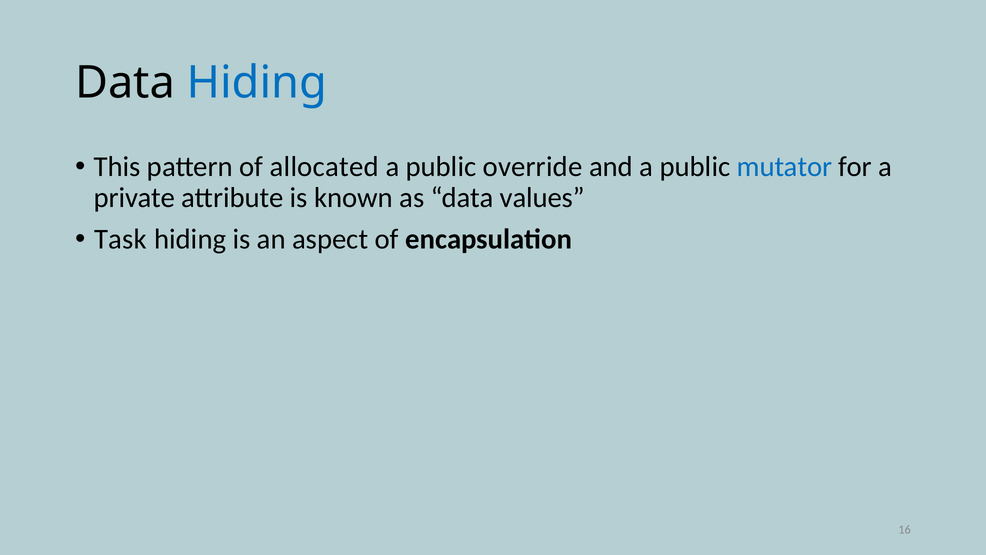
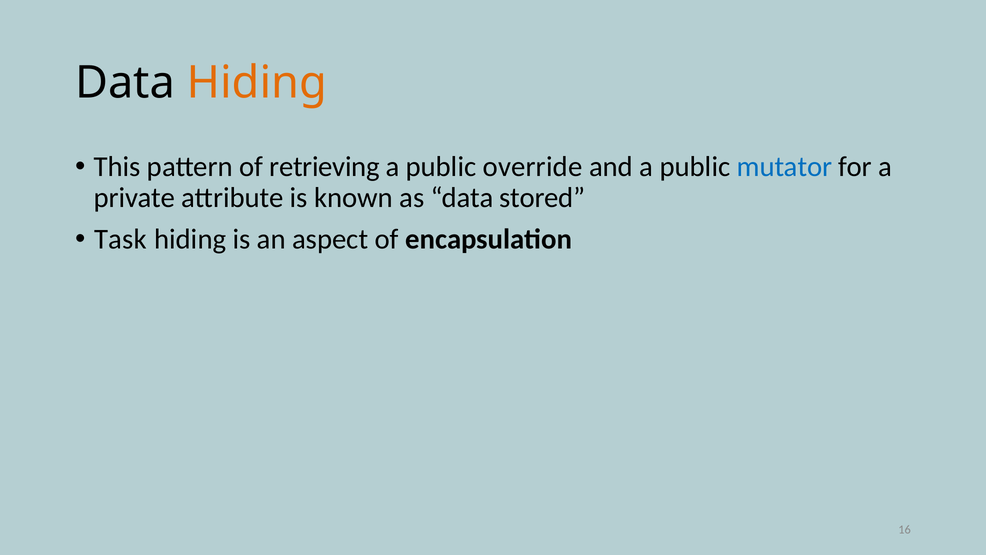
Hiding colour: blue -> orange (257, 83)
allocated: allocated -> retrieving (325, 167)
values: values -> stored (542, 198)
